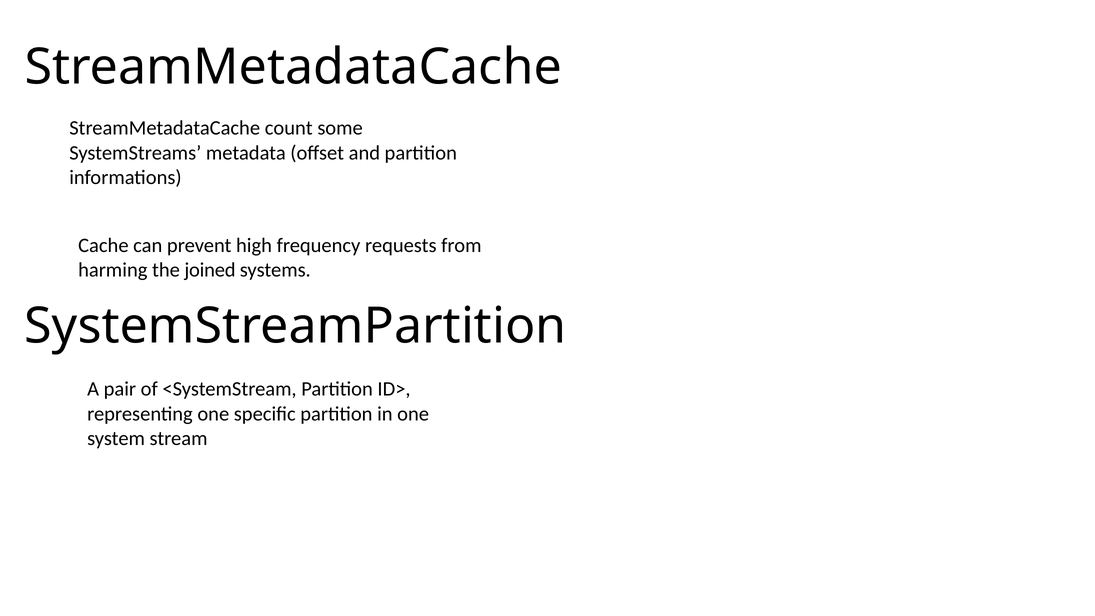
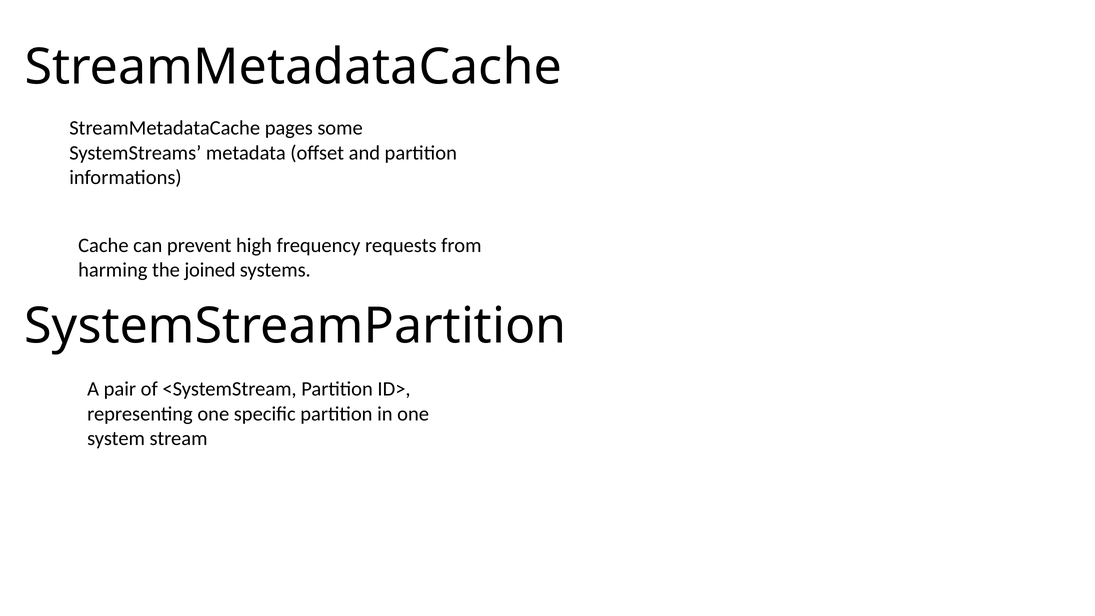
count: count -> pages (289, 128)
